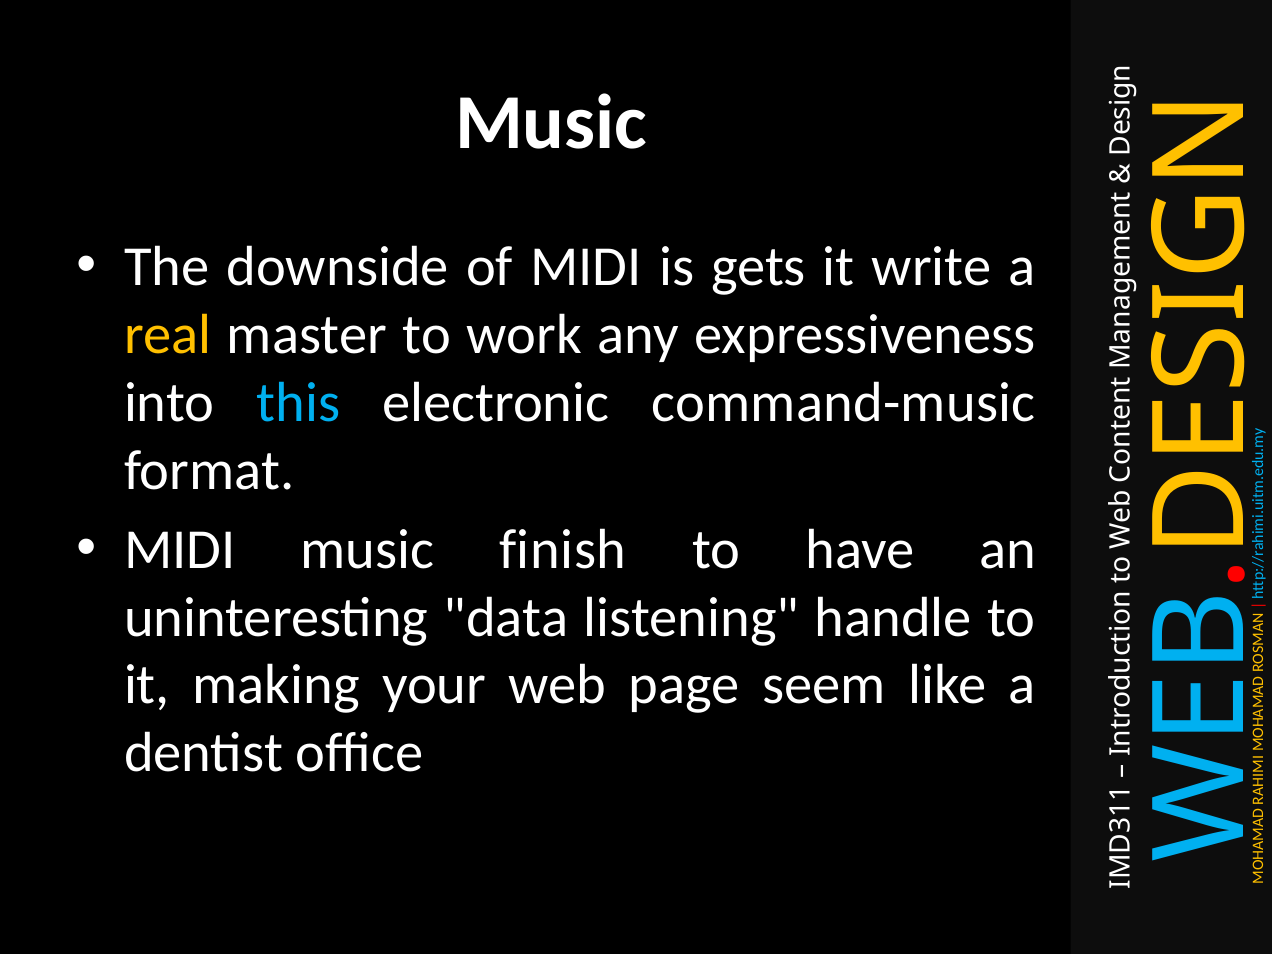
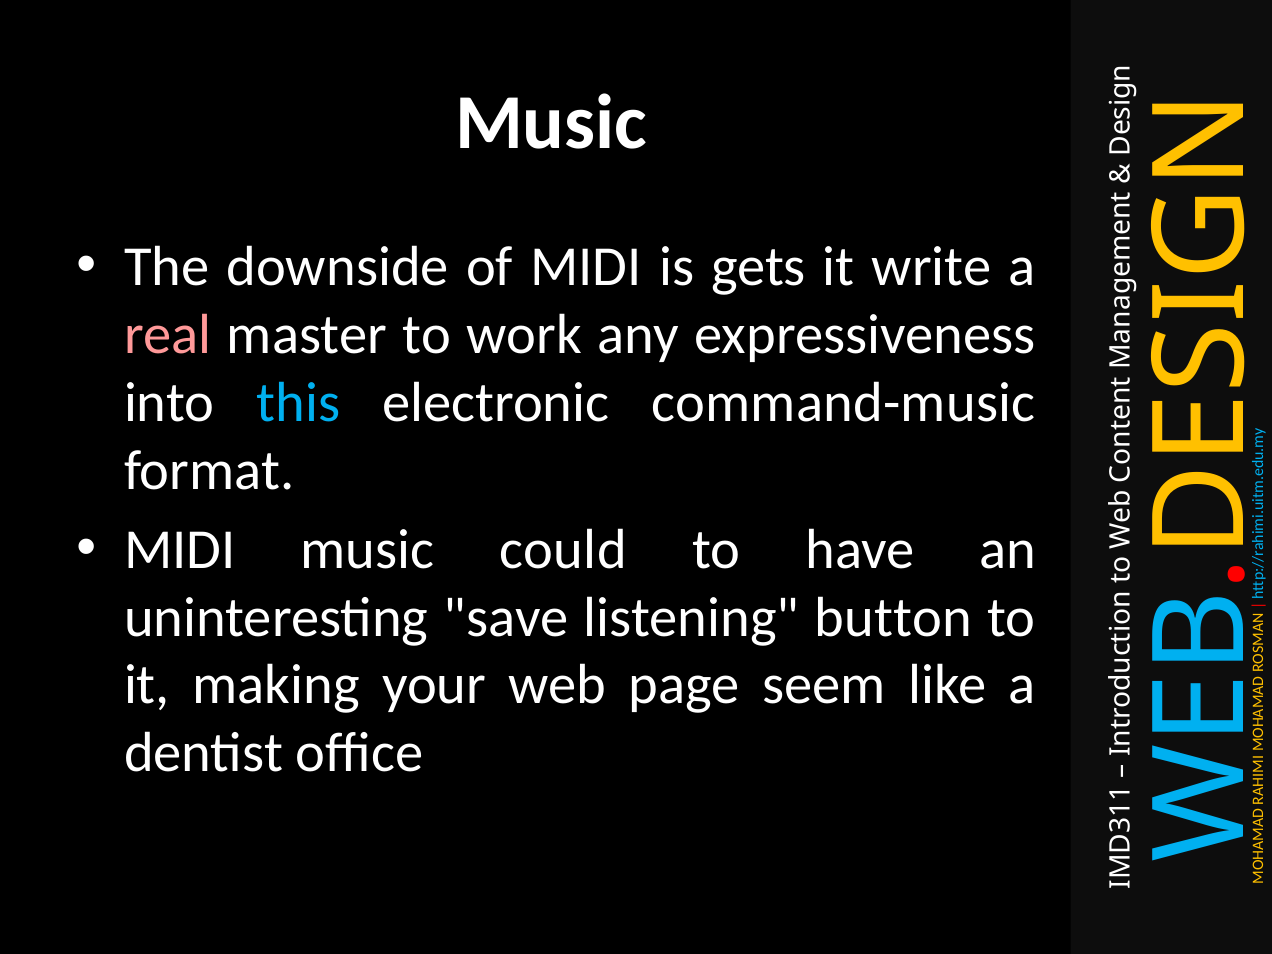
real colour: yellow -> pink (168, 335)
finish: finish -> could (563, 550)
data: data -> save (506, 617)
handle: handle -> button (893, 617)
